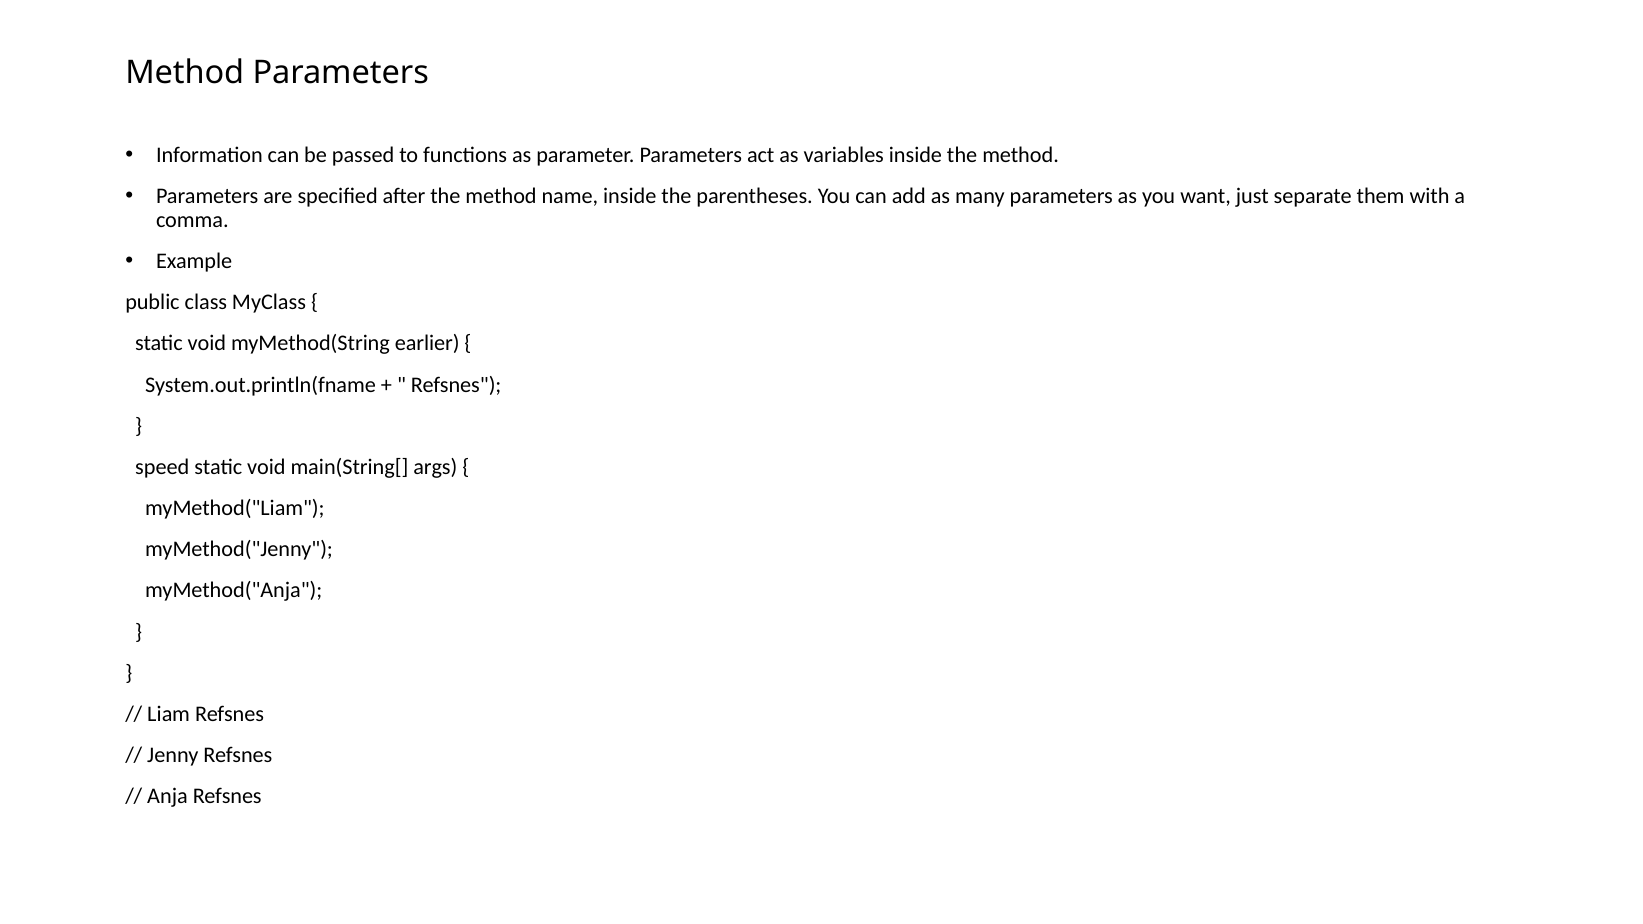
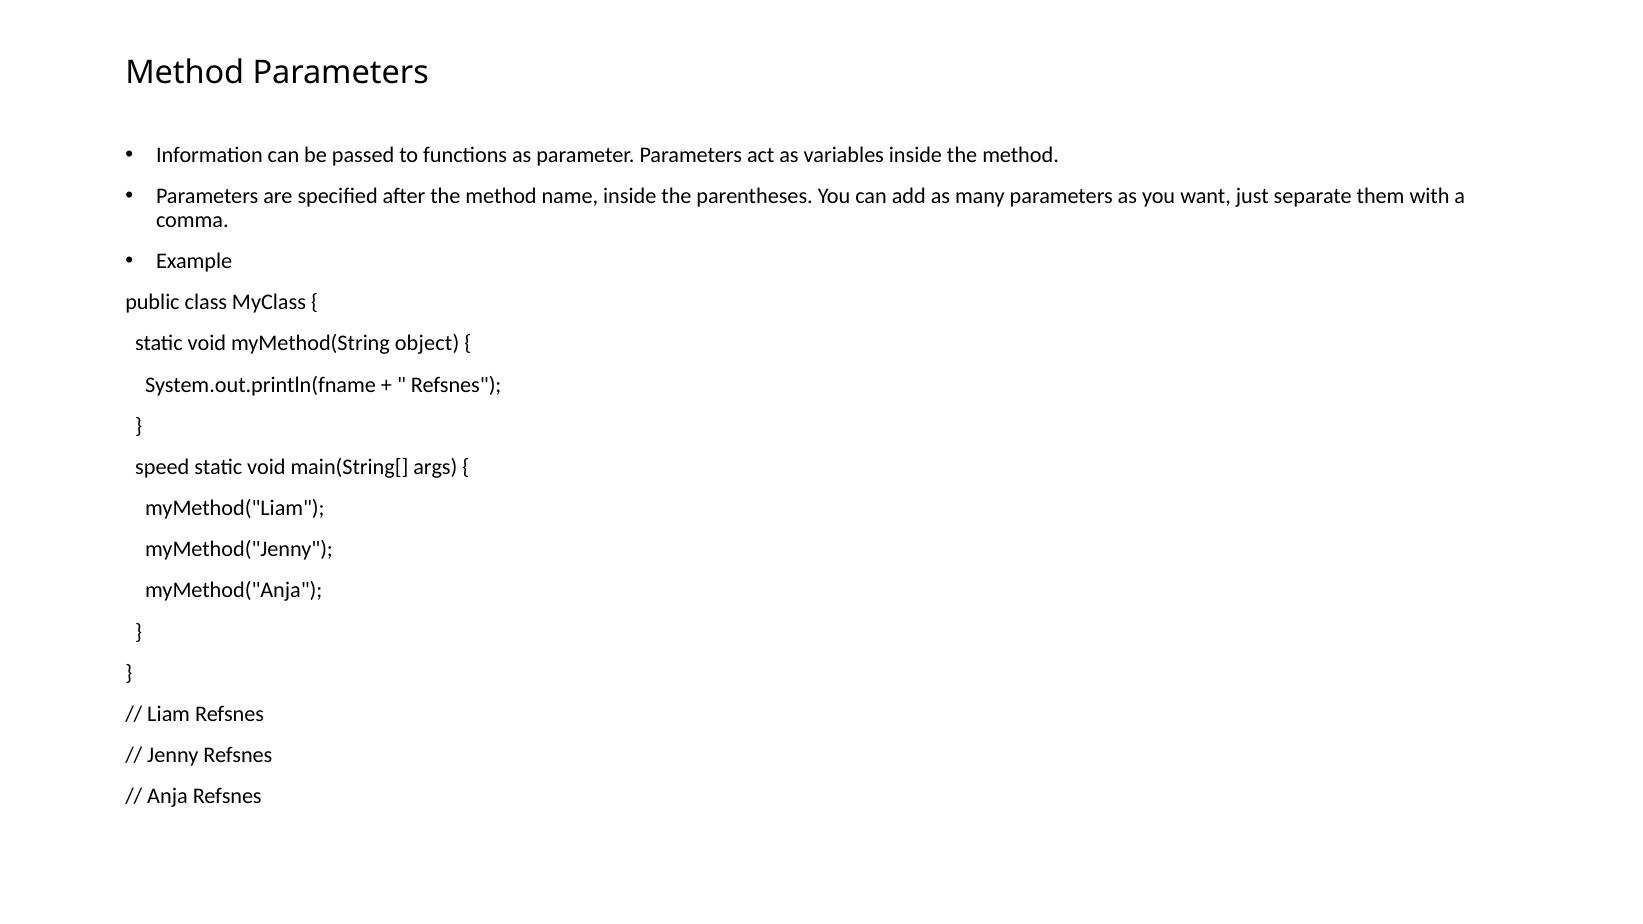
earlier: earlier -> object (427, 344)
